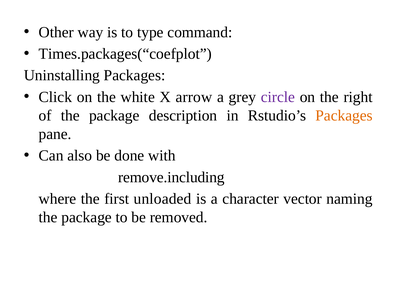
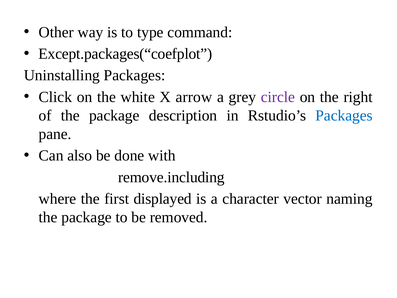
Times.packages(“coefplot: Times.packages(“coefplot -> Except.packages(“coefplot (125, 54)
Packages colour: orange -> blue (344, 115)
unloaded: unloaded -> displayed (163, 199)
